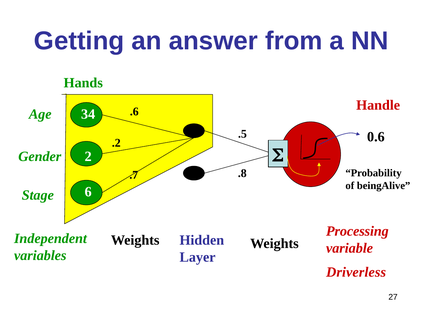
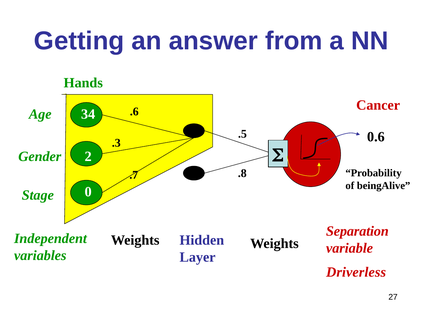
Handle: Handle -> Cancer (378, 105)
.2: .2 -> .3 (116, 143)
6: 6 -> 0 (88, 191)
Processing: Processing -> Separation (357, 231)
